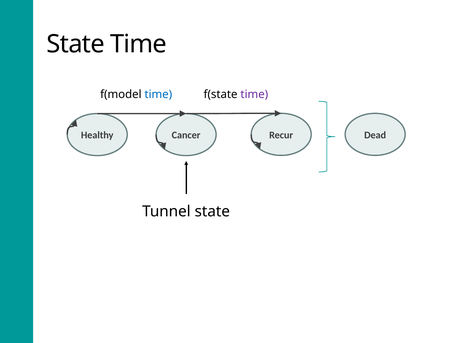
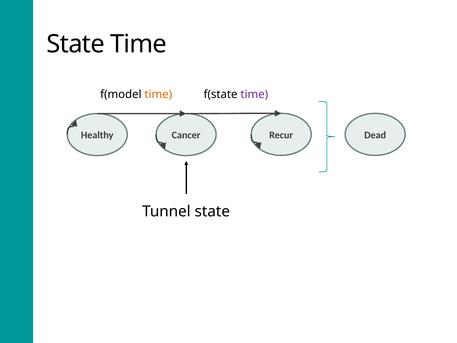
time colour: blue -> orange (158, 94)
